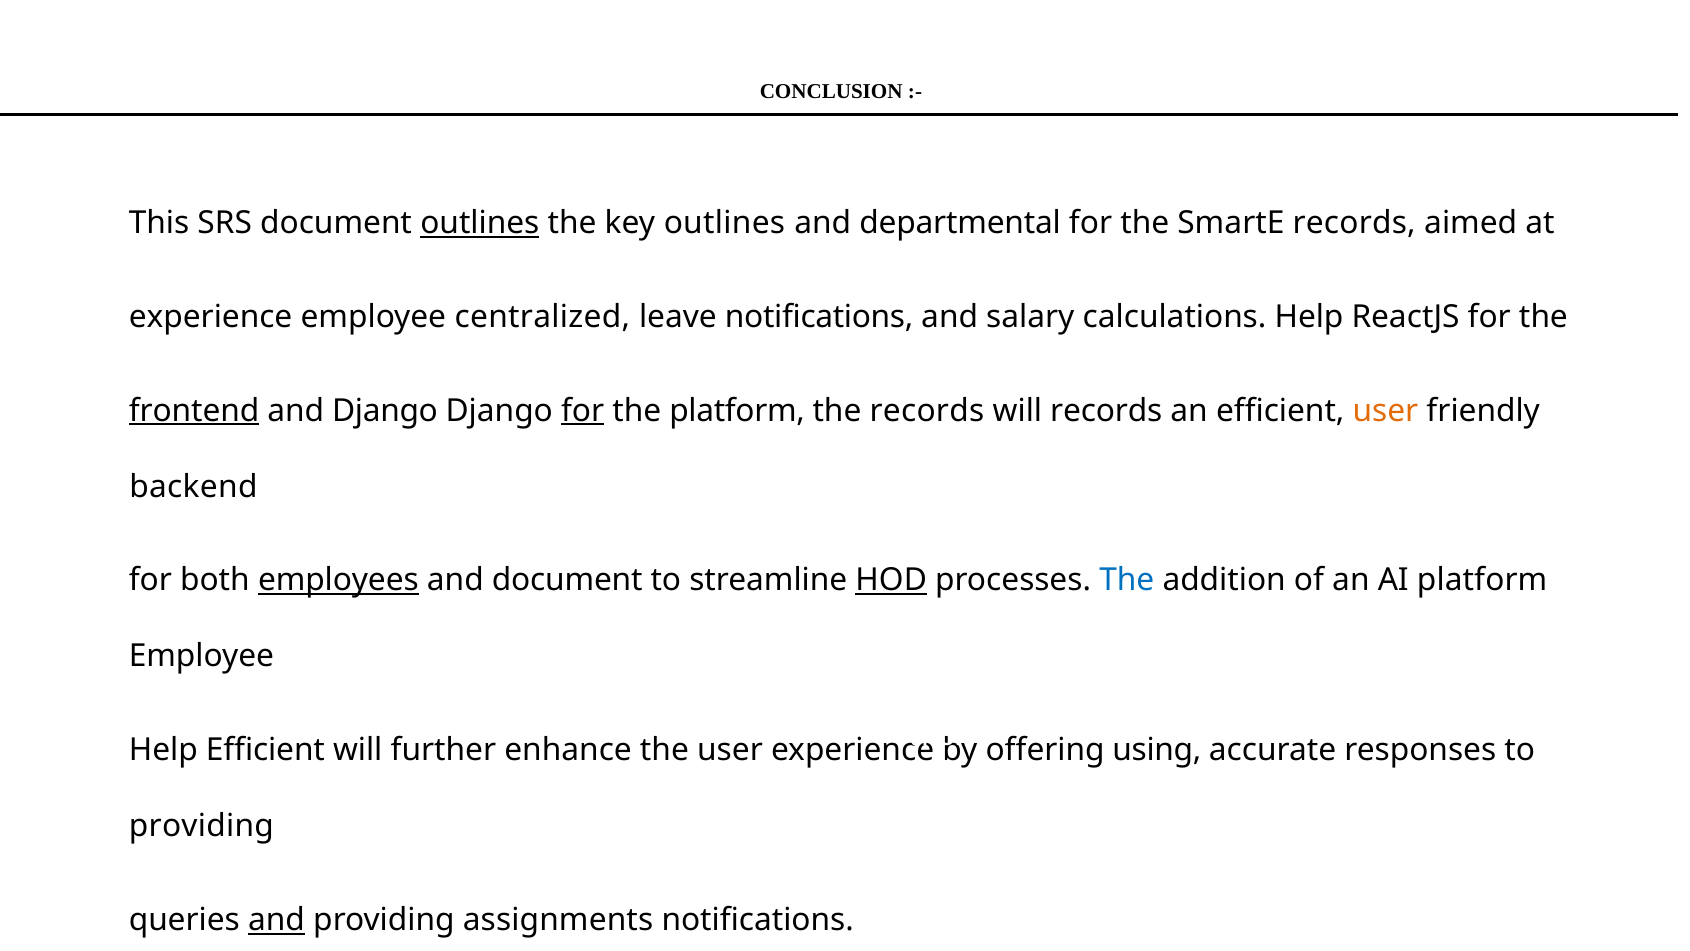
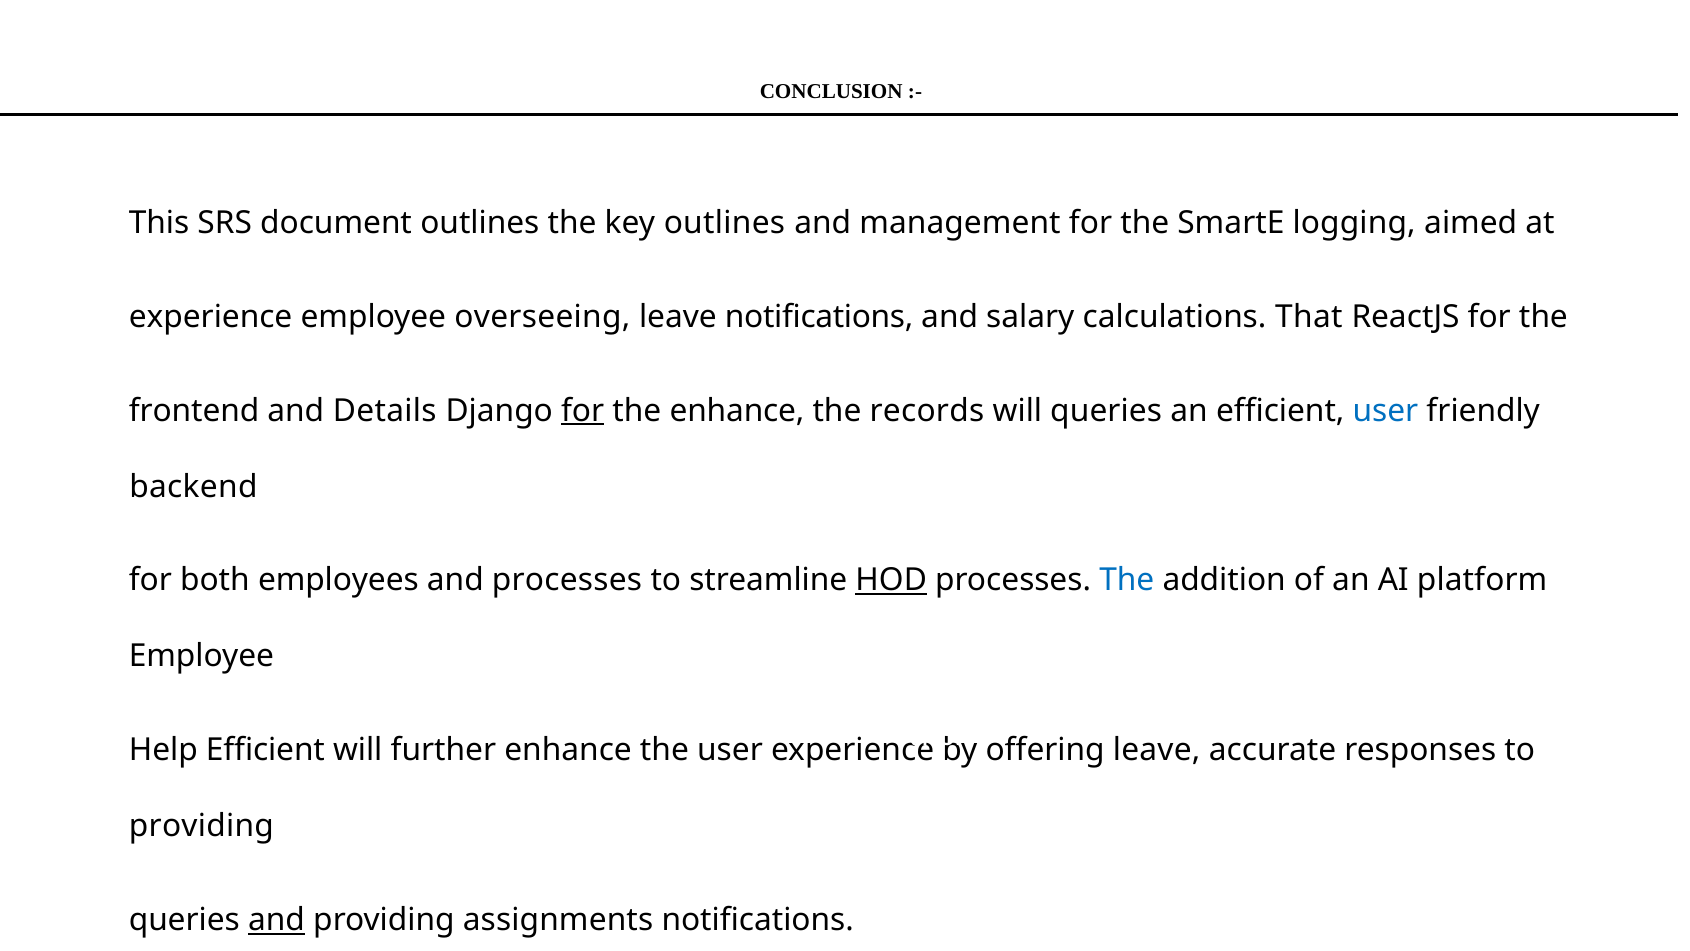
outlines underline: present -> none (480, 223)
departmental: departmental -> management (960, 223)
SmartE records: records -> logging (1354, 223)
centralized: centralized -> overseeing (542, 317)
calculations Help: Help -> That (1309, 317)
frontend underline: present -> none (194, 410)
and Django: Django -> Details (385, 410)
the platform: platform -> enhance (737, 410)
will records: records -> queries (1106, 410)
user colour: orange -> blue (1385, 410)
employees underline: present -> none (338, 580)
and document: document -> processes (567, 580)
offering using: using -> leave (1157, 750)
